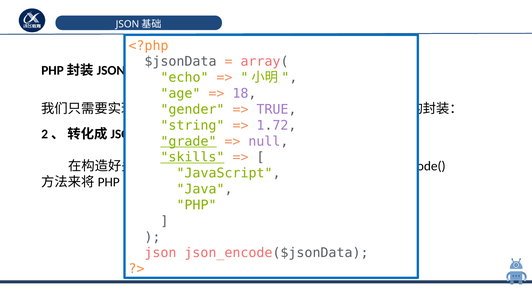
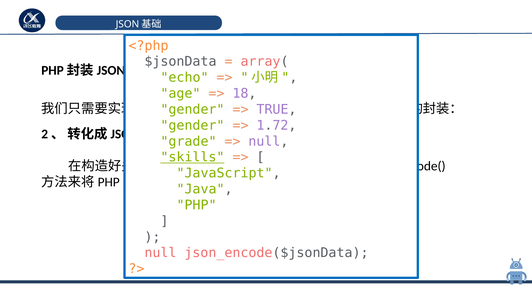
string: string -> gender (192, 125)
grade underline: present -> none (189, 141)
json: json -> null (160, 253)
